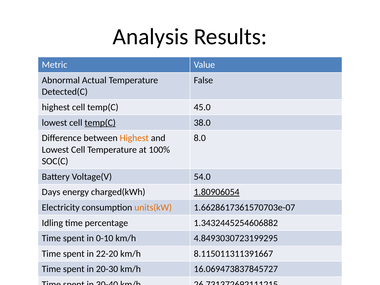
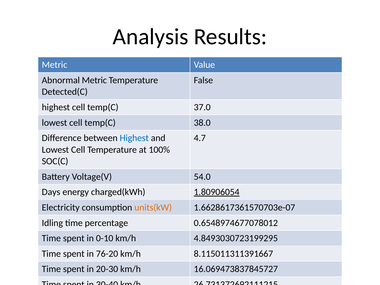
Abnormal Actual: Actual -> Metric (94, 80)
45.0: 45.0 -> 37.0 (202, 107)
temp(C underline: present -> none (100, 123)
Highest colour: orange -> blue (134, 138)
8.0: 8.0 -> 4.7 (200, 138)
1.3432445254606882: 1.3432445254606882 -> 0.6548974677078012 (236, 223)
22-20: 22-20 -> 76-20 (107, 254)
